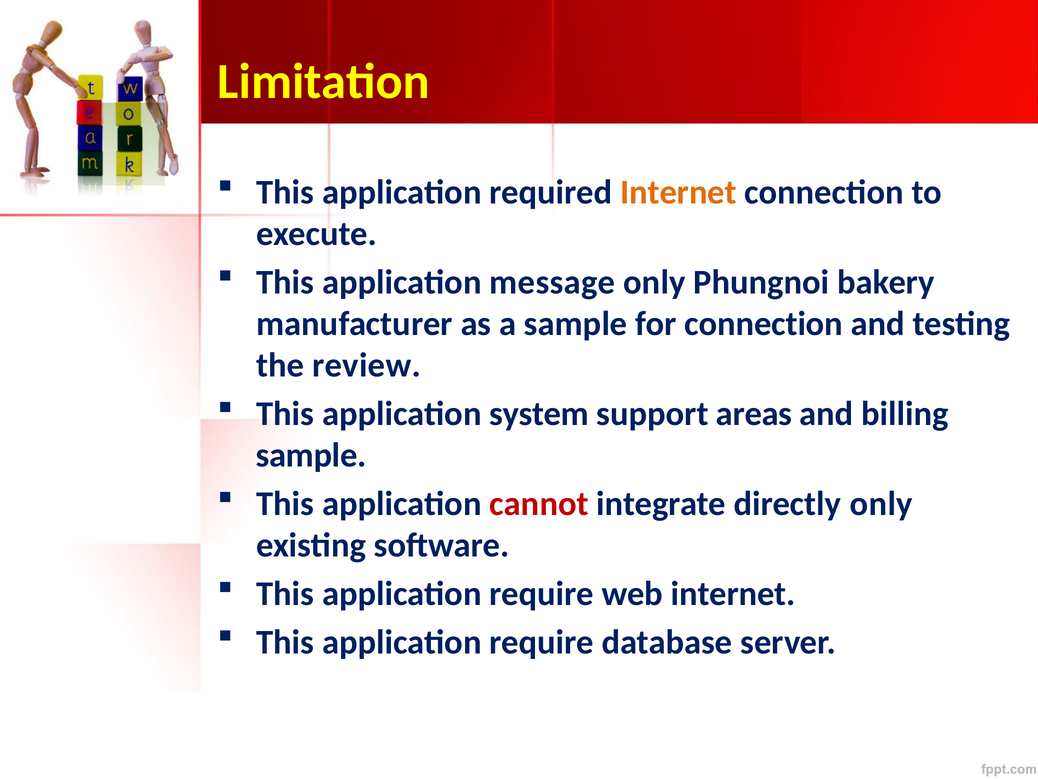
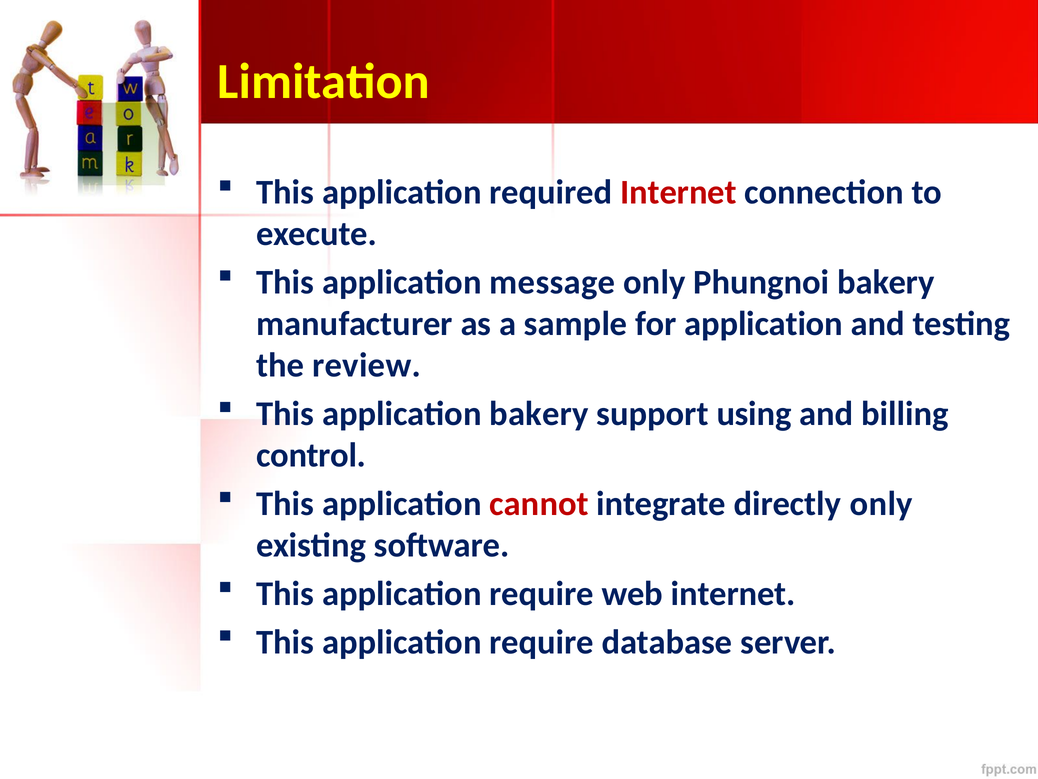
Internet colour: orange -> red (678, 192)
for connection: connection -> application (764, 324)
application system: system -> bakery (539, 414)
areas: areas -> using (754, 414)
sample: sample -> control (311, 455)
